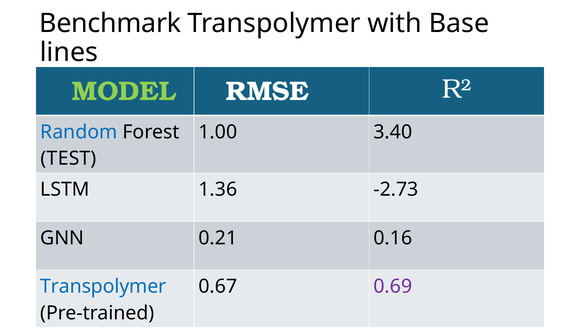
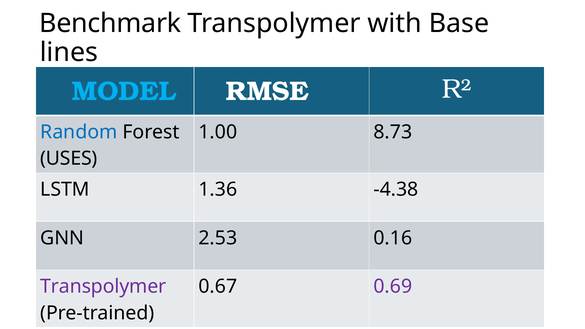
MODEL colour: light green -> light blue (124, 91)
3.40: 3.40 -> 8.73 (393, 132)
TEST: TEST -> USES (69, 159)
-2.73: -2.73 -> -4.38 (396, 190)
0.21: 0.21 -> 2.53 (218, 238)
Transpolymer colour: blue -> purple (103, 286)
